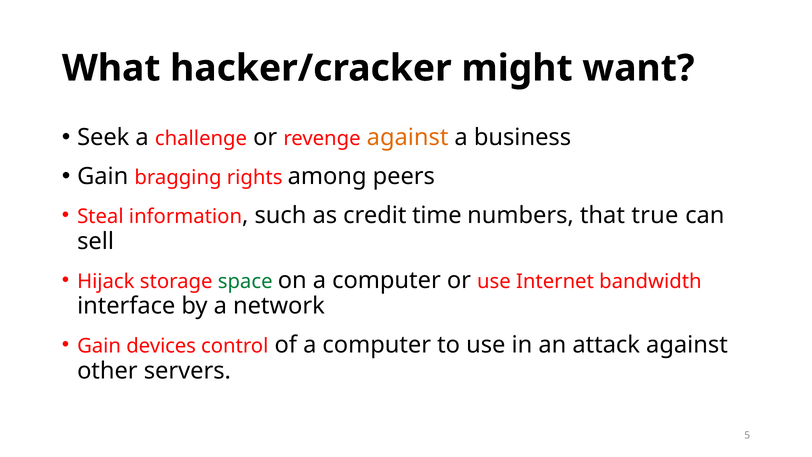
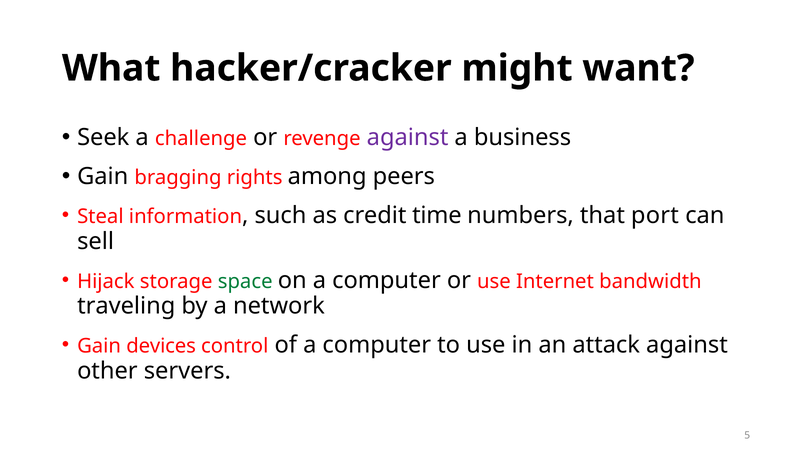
against colour: orange -> purple (408, 137)
true: true -> port (655, 216)
interface: interface -> traveling (126, 306)
